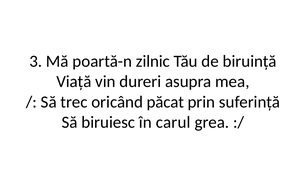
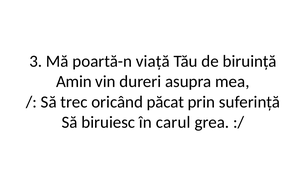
zilnic: zilnic -> viață (153, 61)
Viață: Viață -> Amin (74, 82)
